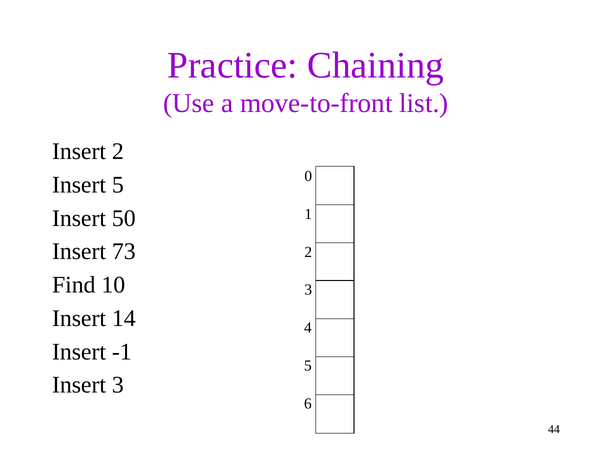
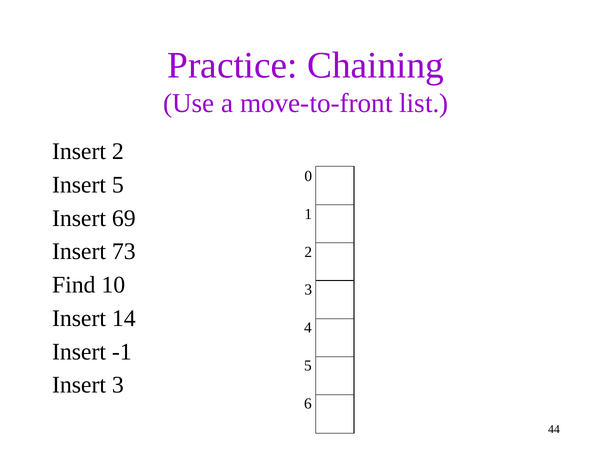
50: 50 -> 69 (124, 218)
